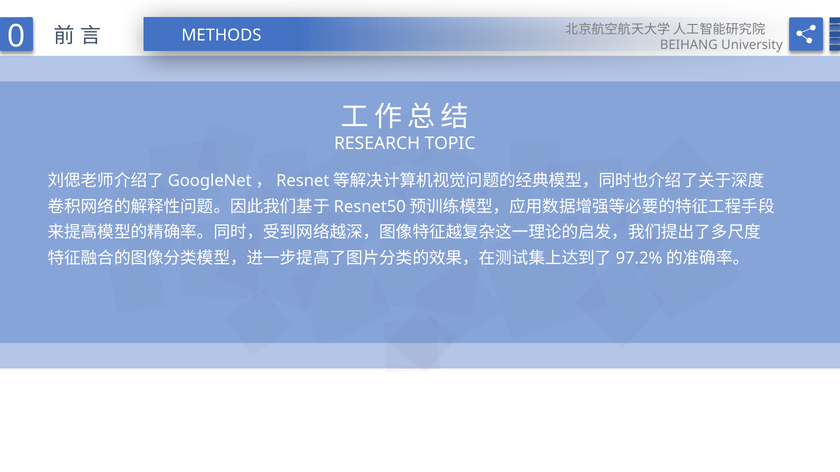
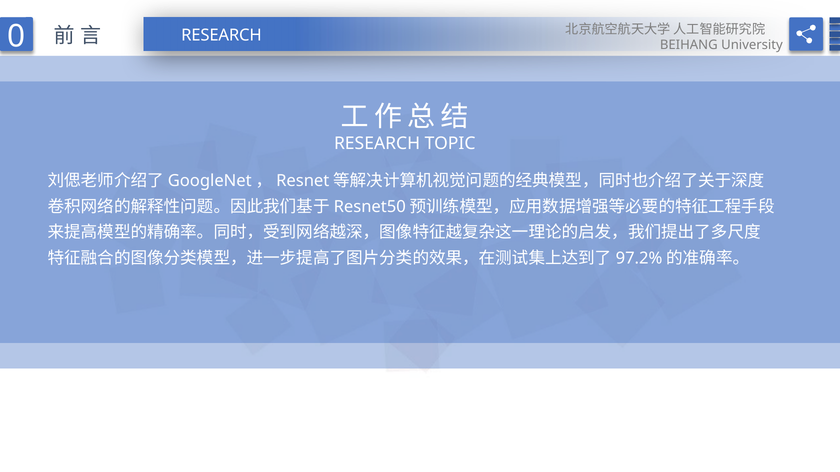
METHODS: METHODS -> RESEARCH (221, 35)
